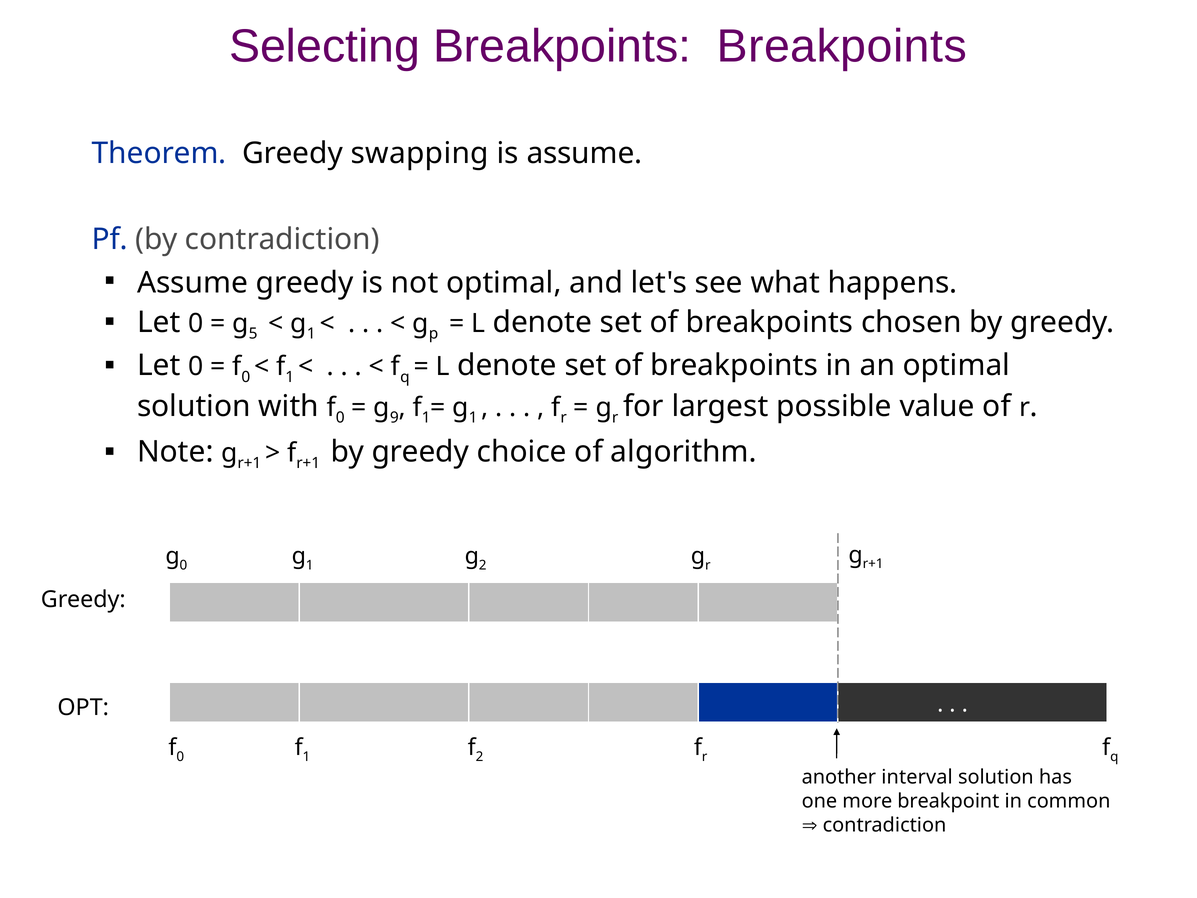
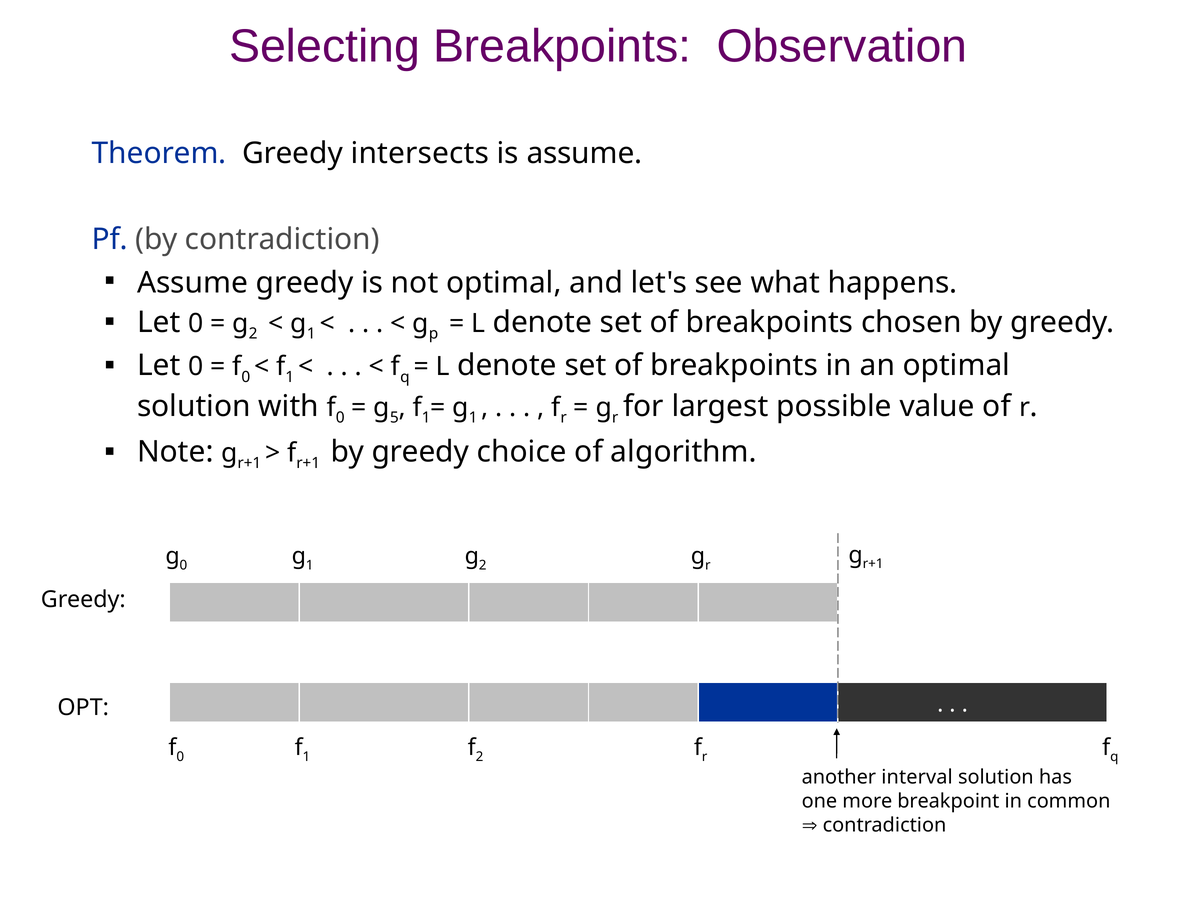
Breakpoints Breakpoints: Breakpoints -> Observation (842, 46)
swapping: swapping -> intersects (420, 153)
5: 5 -> 2 (253, 334)
9: 9 -> 5 (394, 418)
